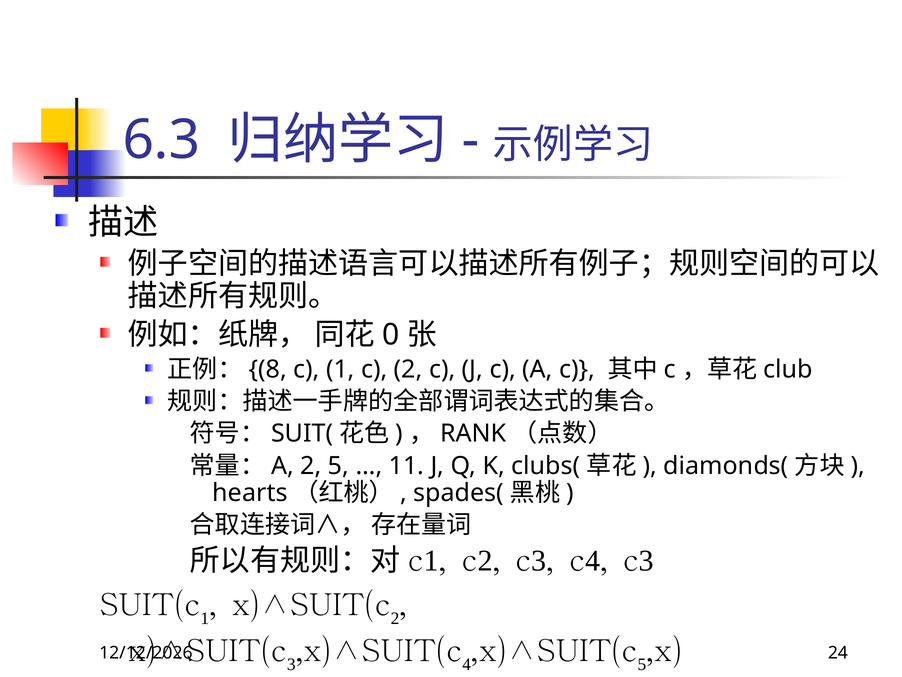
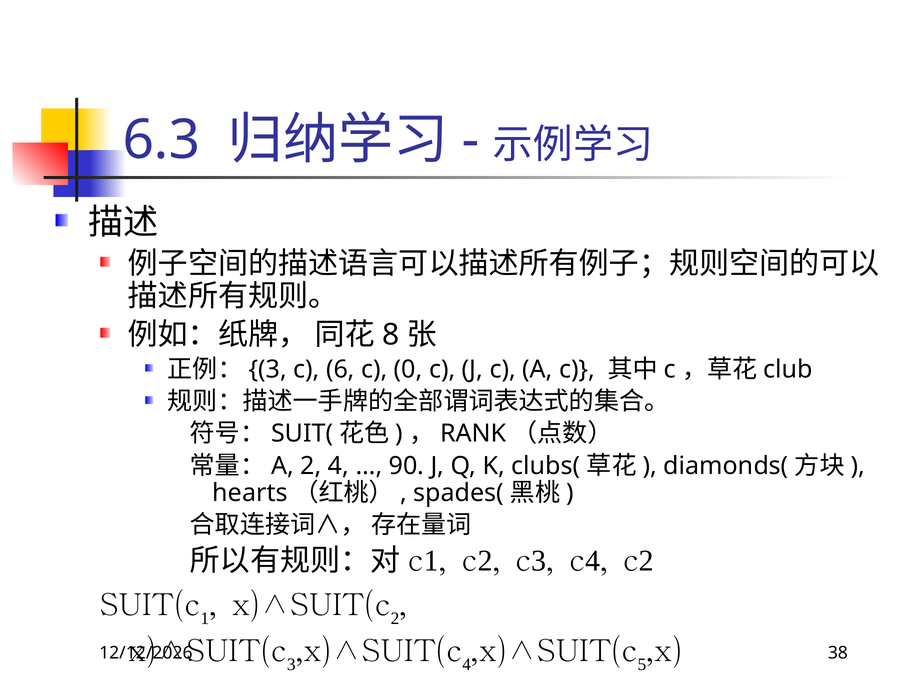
0: 0 -> 8 (391, 334)
8: 8 -> 3 (268, 369)
1: 1 -> 6 (340, 369)
2: 2 -> 0 (408, 369)
2 5: 5 -> 4 (339, 465)
11: 11 -> 90 (406, 465)
3: 3 -> 2 (646, 560)
24: 24 -> 38 (838, 652)
